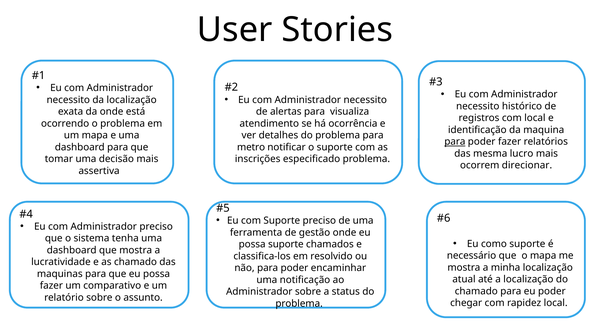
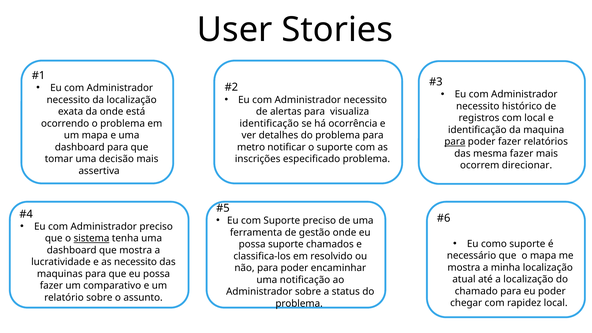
atendimento: atendimento -> identificação (269, 123)
mesma lucro: lucro -> fazer (522, 154)
sistema underline: none -> present (91, 238)
as chamado: chamado -> necessito (135, 262)
